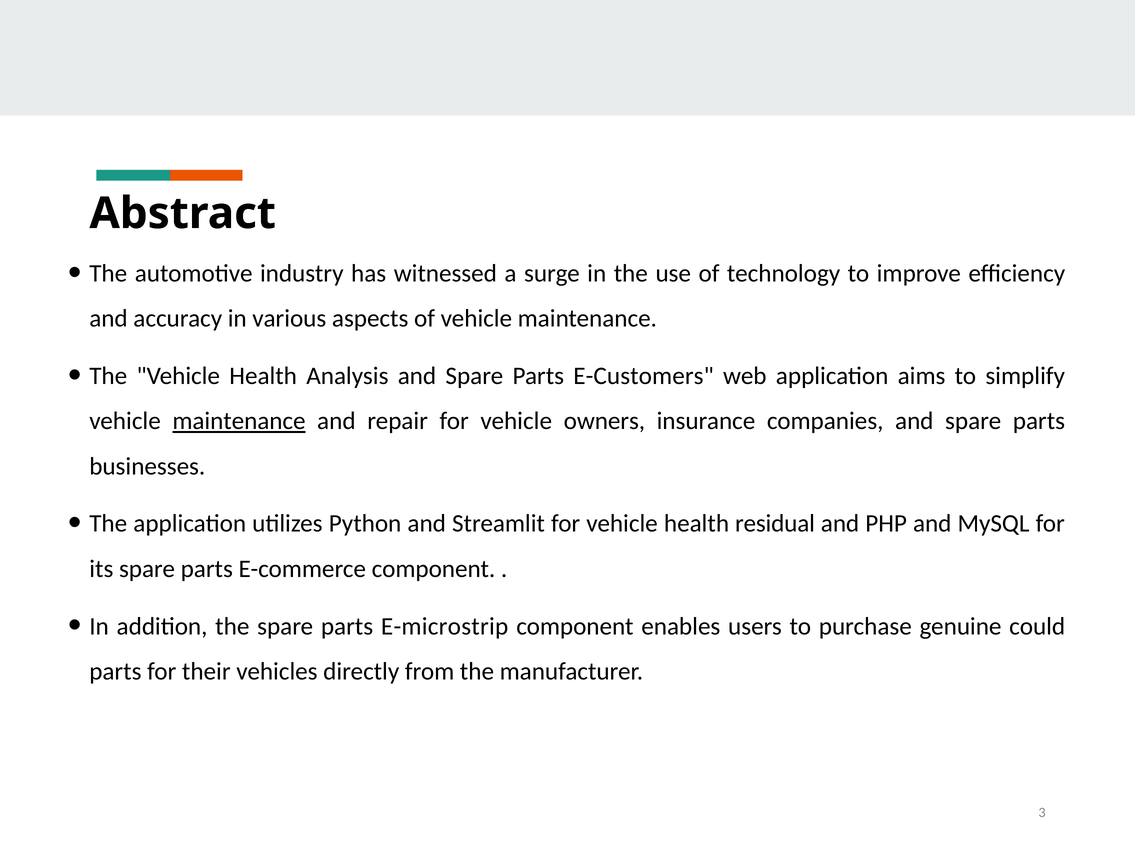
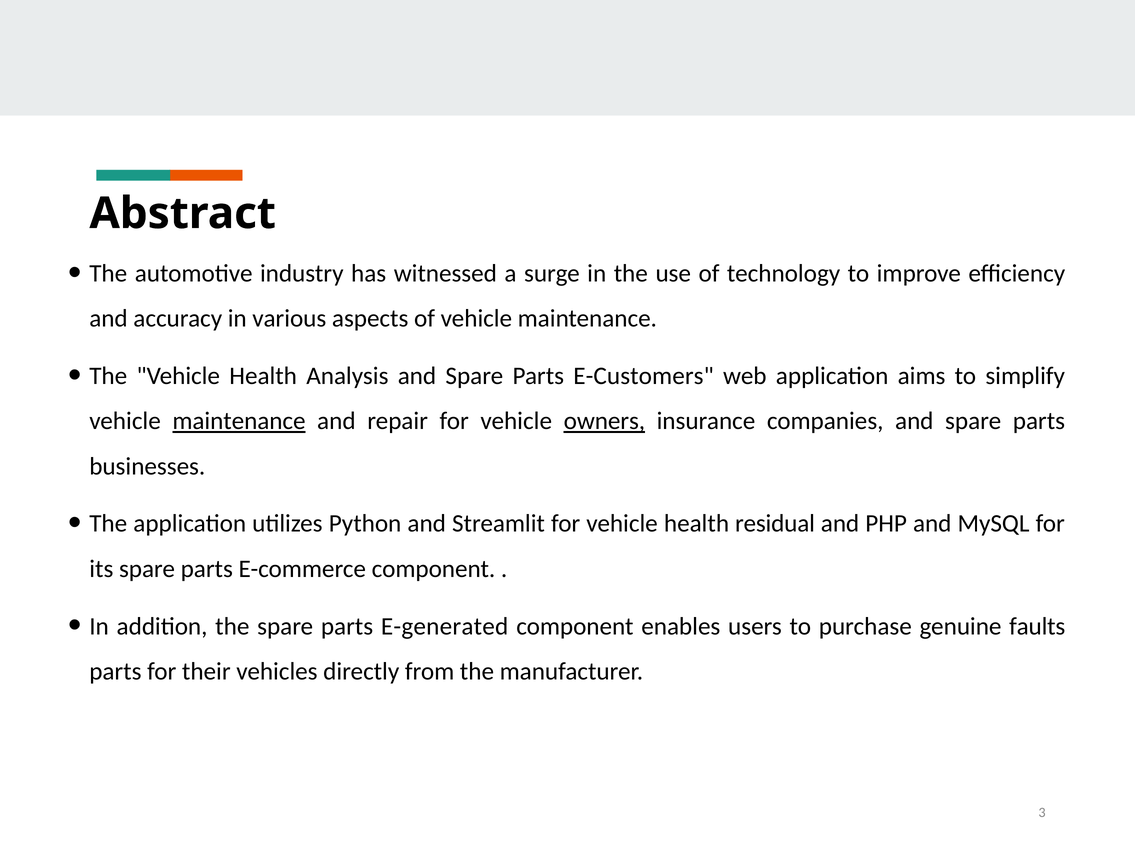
owners underline: none -> present (604, 421)
E-microstrip: E-microstrip -> E-generated (445, 626)
could: could -> faults (1037, 626)
